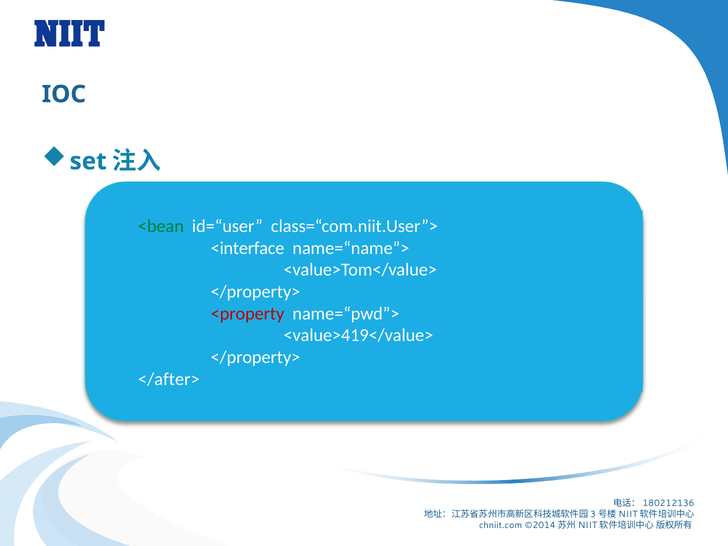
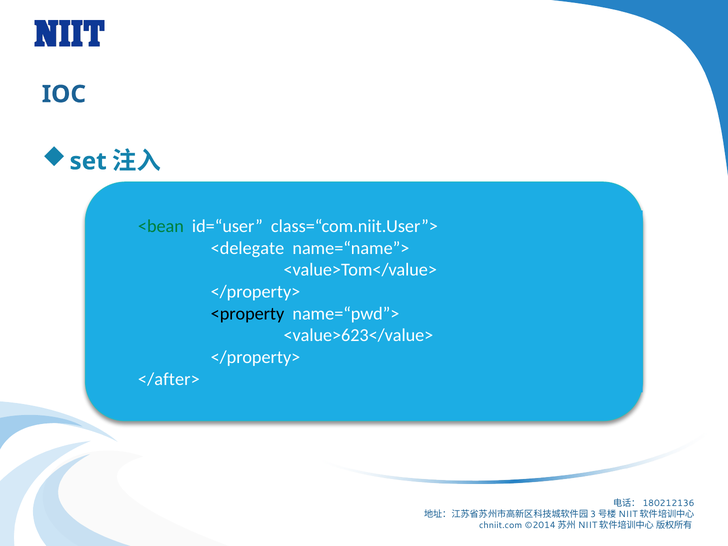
<interface: <interface -> <delegate (247, 248)
<property colour: red -> black (247, 314)
<value>419</value>: <value>419</value> -> <value>623</value> (358, 335)
